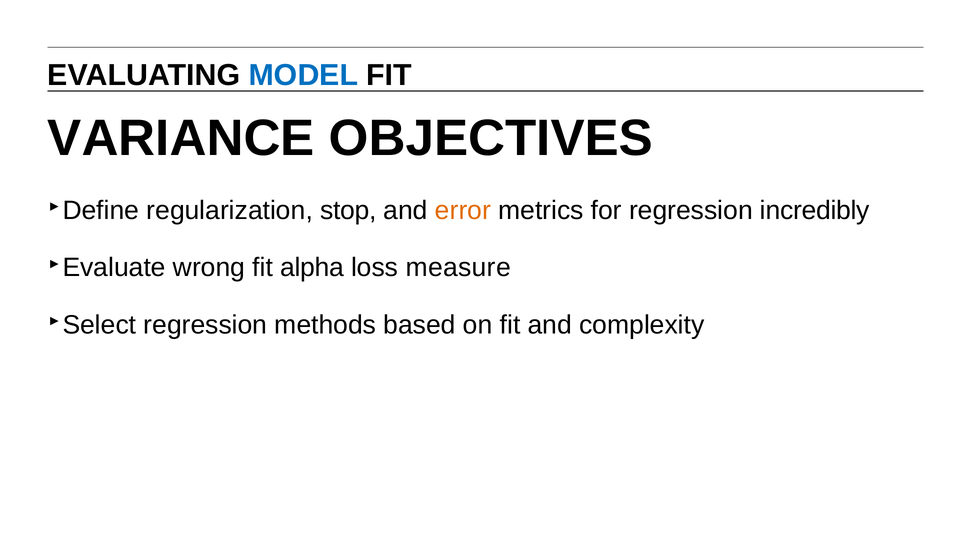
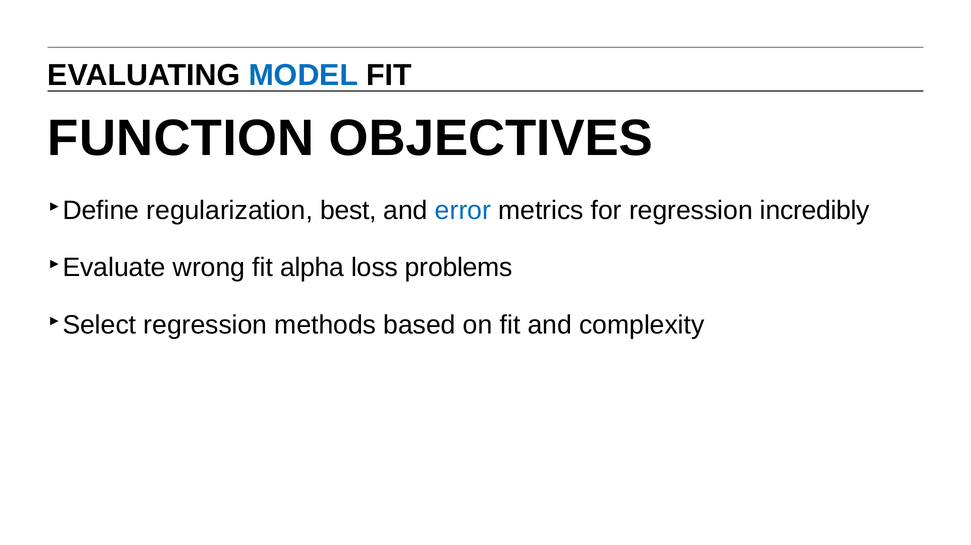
VARIANCE: VARIANCE -> FUNCTION (181, 138)
stop: stop -> best (348, 210)
error colour: orange -> blue (463, 210)
measure: measure -> problems (459, 268)
